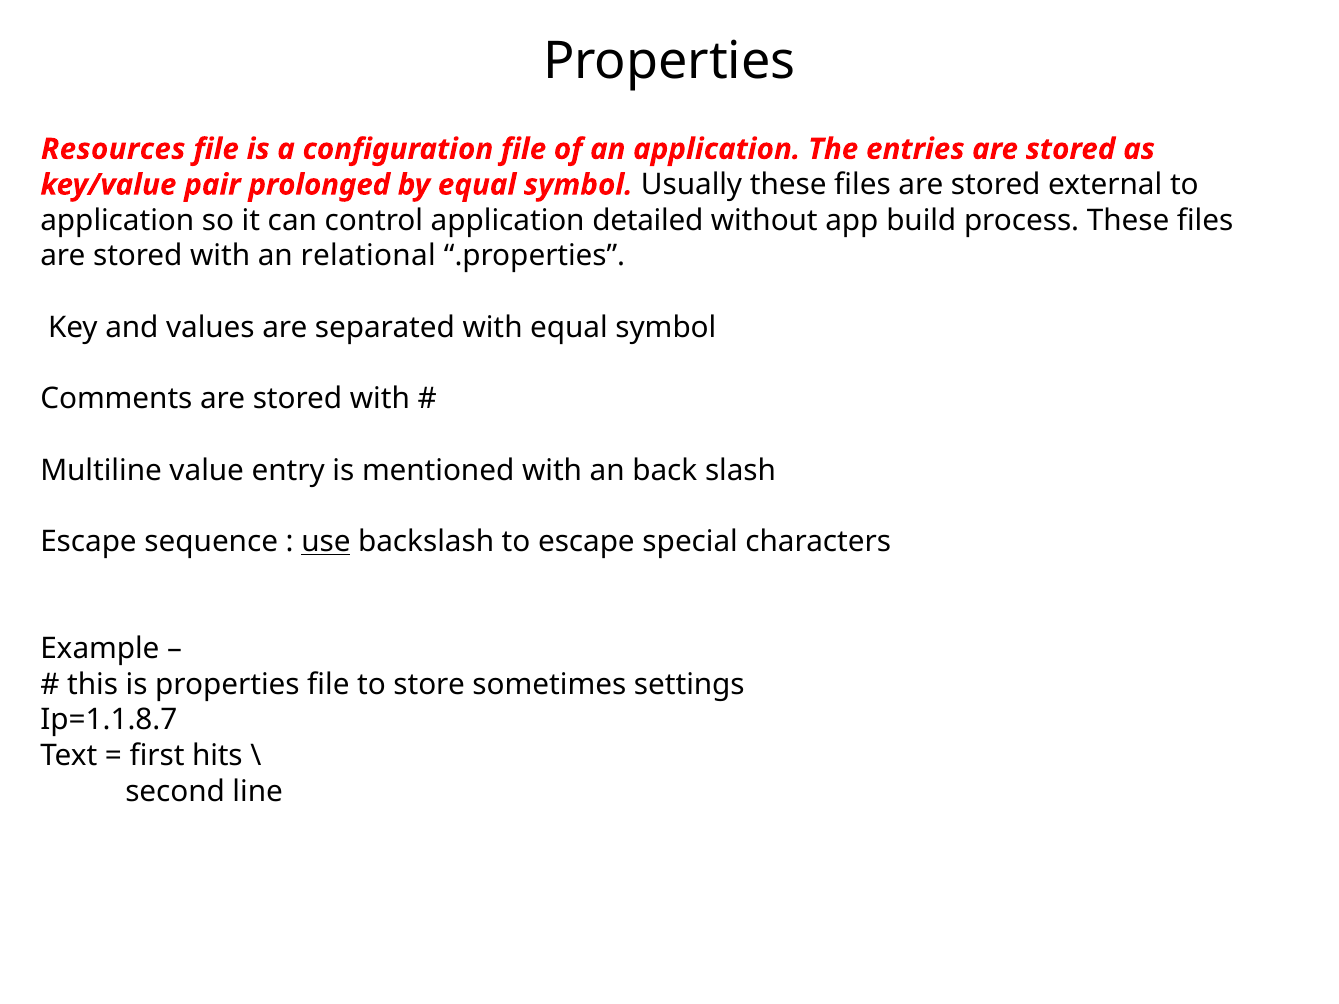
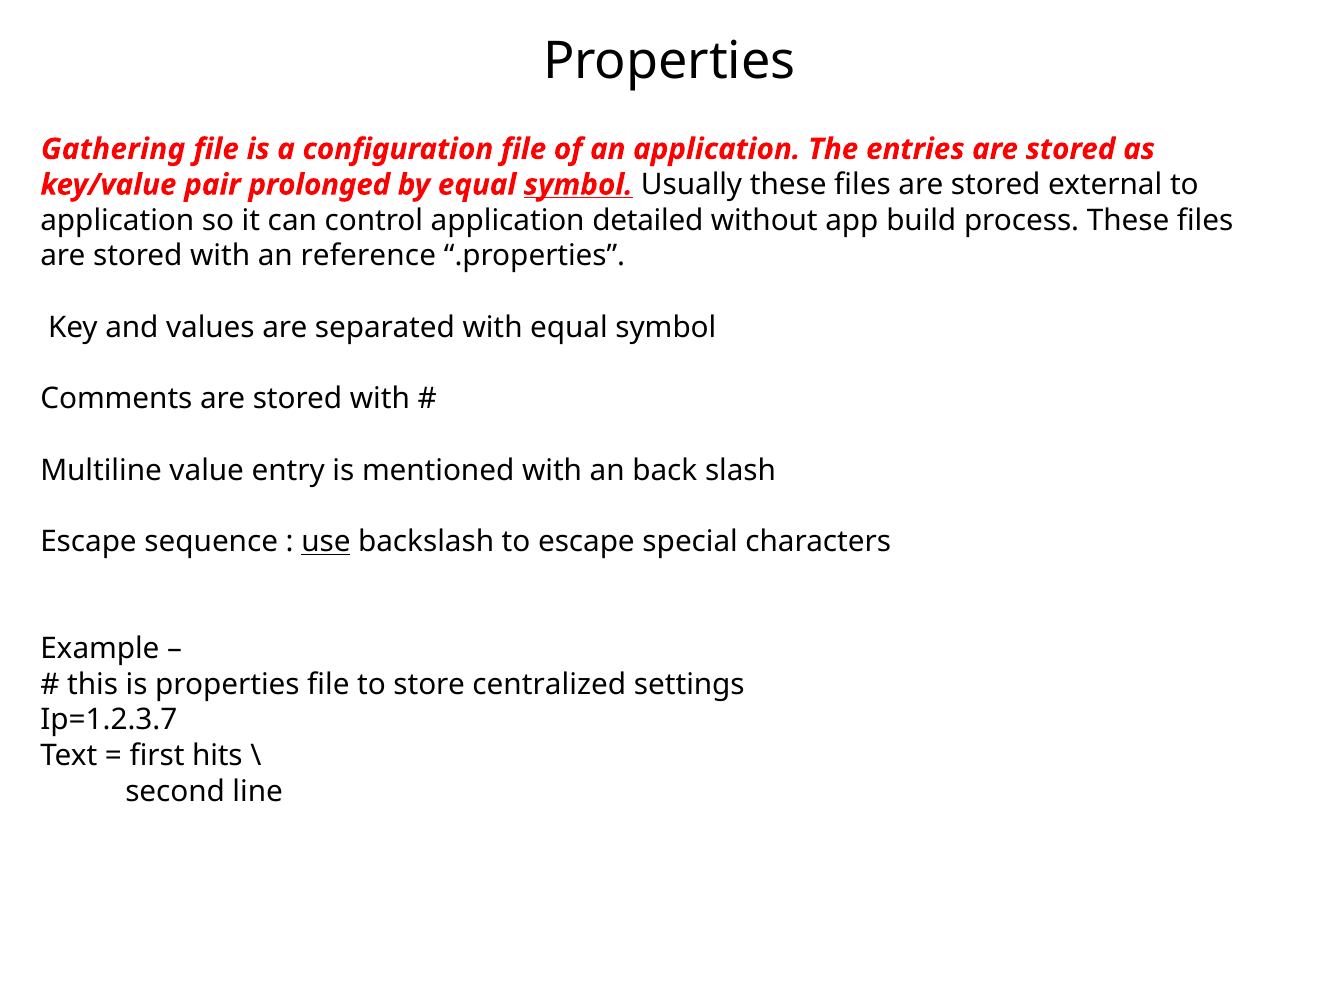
Resources: Resources -> Gathering (113, 149)
symbol underline: none -> present (578, 185)
relational: relational -> reference (368, 256)
sometimes: sometimes -> centralized (549, 685)
Ip=1.1.8.7: Ip=1.1.8.7 -> Ip=1.2.3.7 (109, 720)
